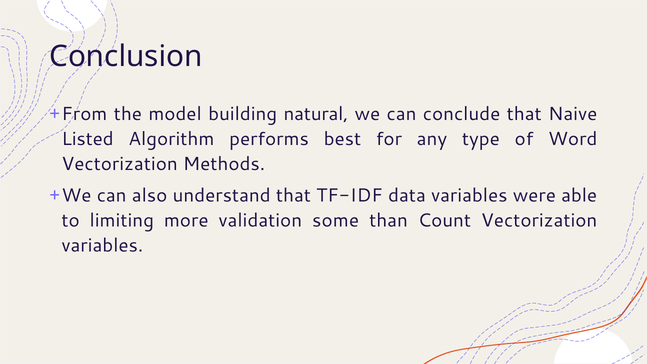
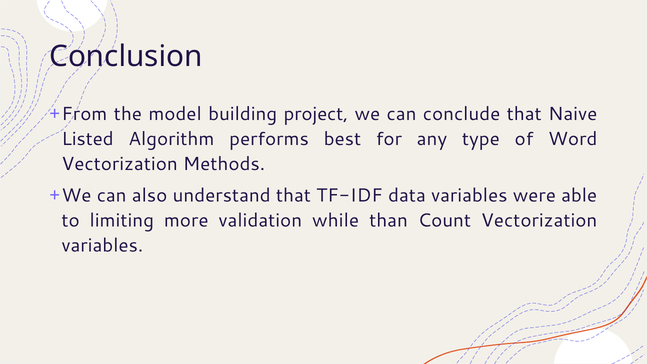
natural: natural -> project (316, 114)
some: some -> while (336, 221)
